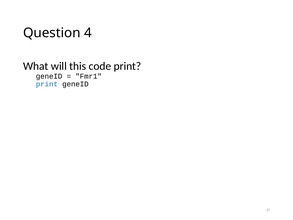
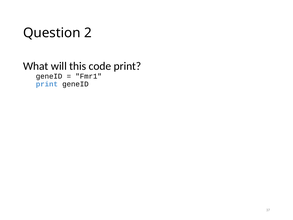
4: 4 -> 2 (88, 33)
